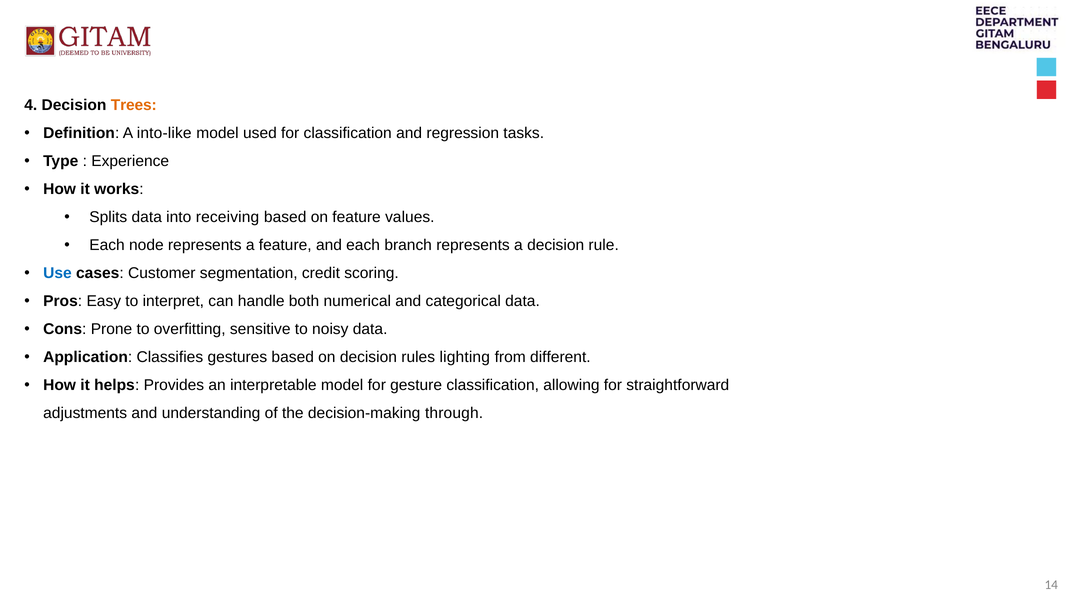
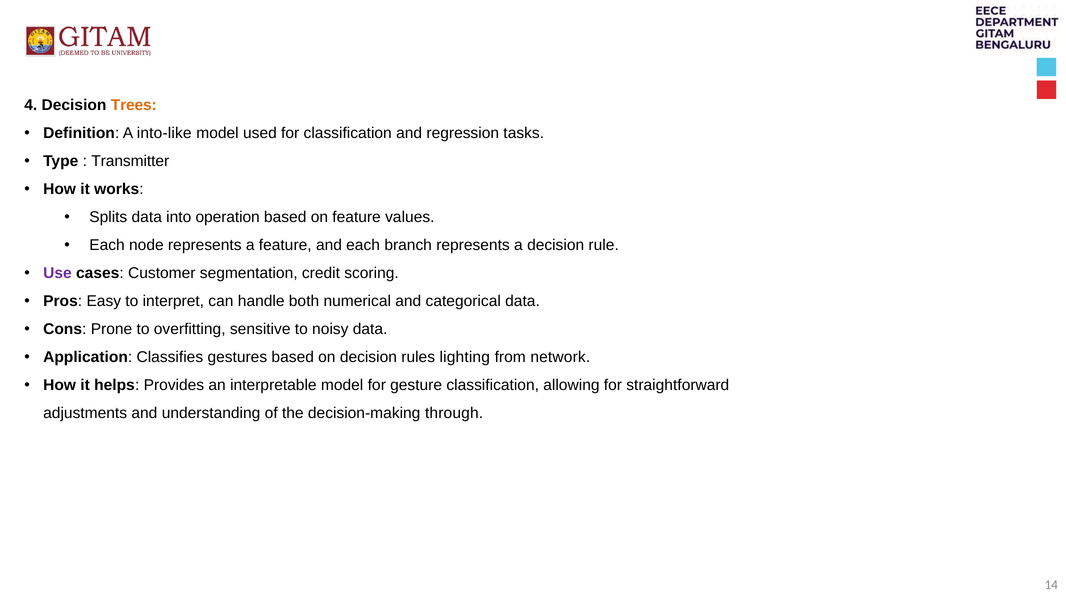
Experience: Experience -> Transmitter (130, 161)
receiving: receiving -> operation (228, 217)
Use colour: blue -> purple (57, 273)
different: different -> network (560, 357)
